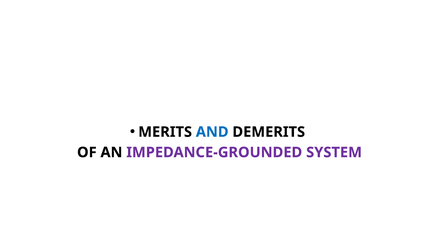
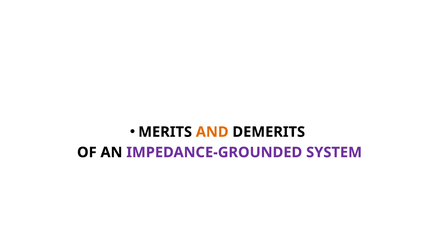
AND colour: blue -> orange (212, 132)
